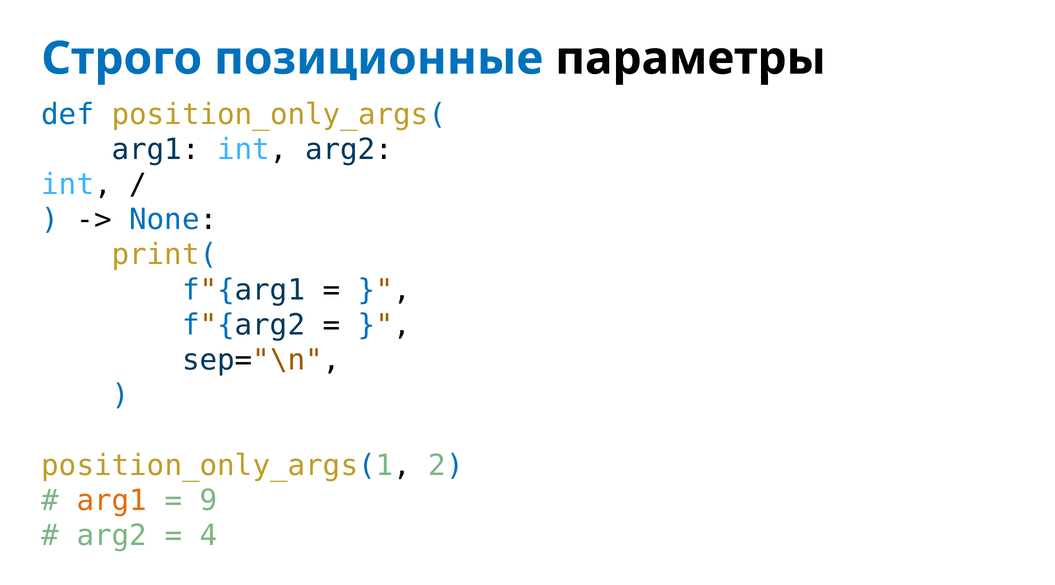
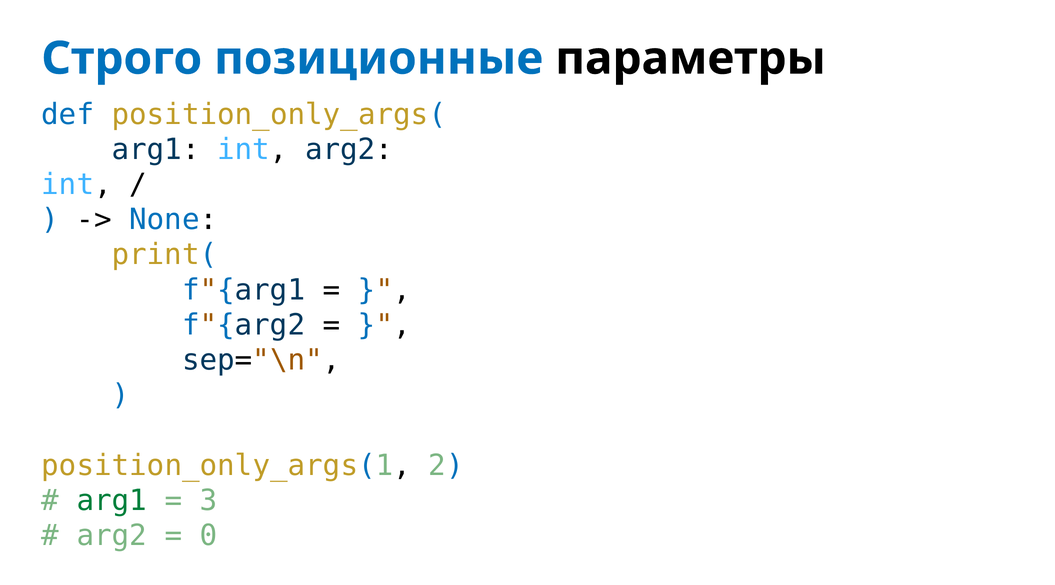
arg1 colour: orange -> green (112, 500)
9: 9 -> 3 (209, 500)
4: 4 -> 0 (209, 535)
